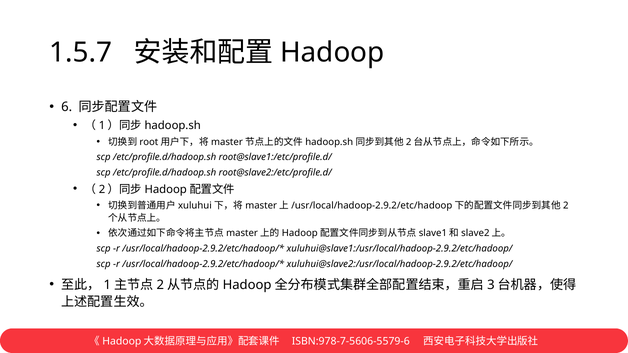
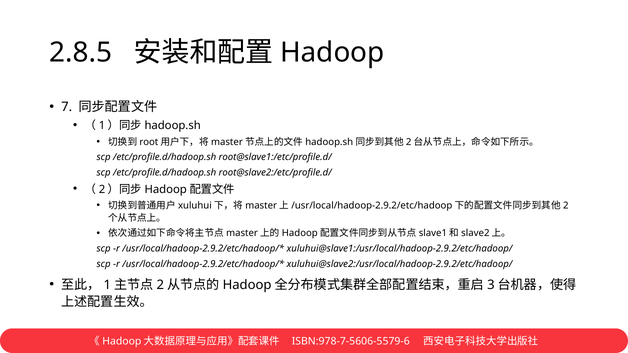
1.5.7: 1.5.7 -> 2.8.5 (81, 53)
6: 6 -> 7 (67, 107)
